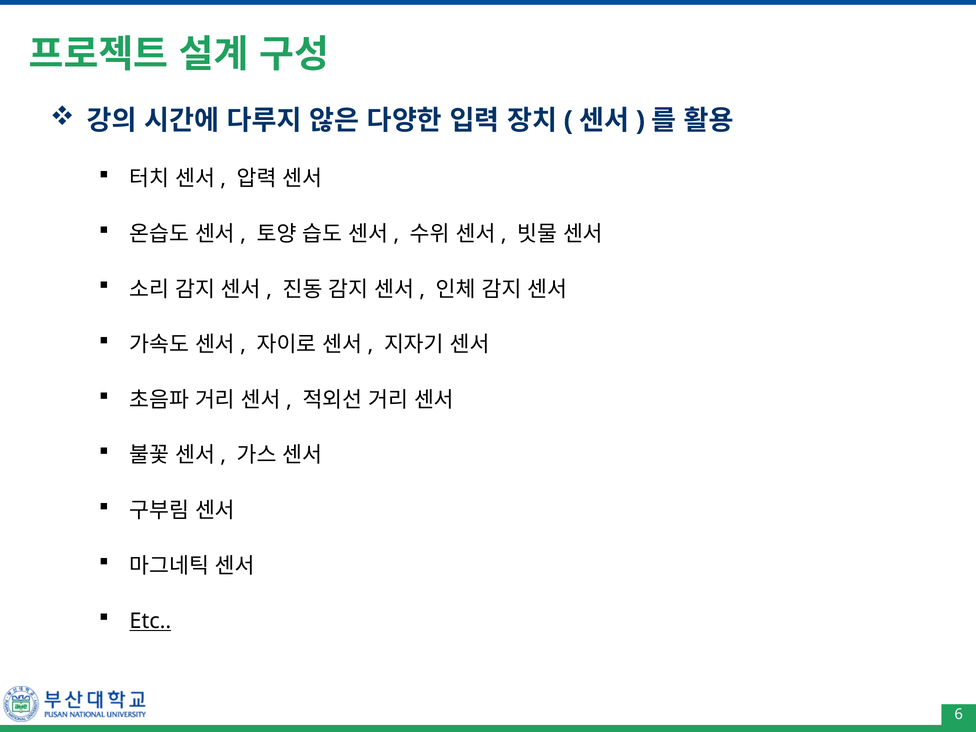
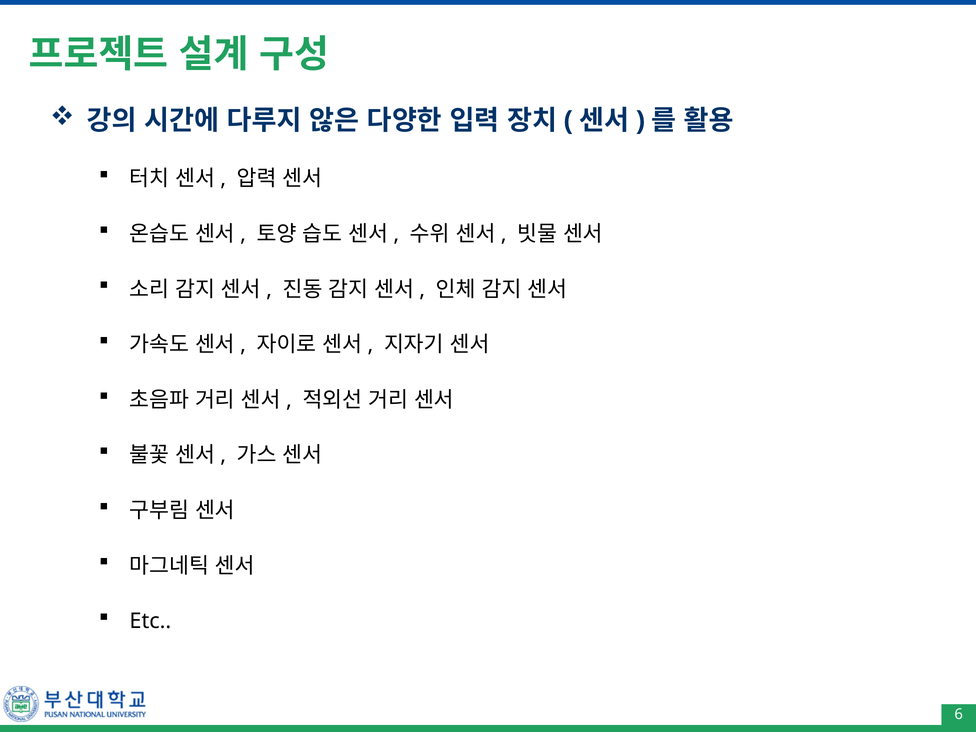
Etc underline: present -> none (150, 621)
